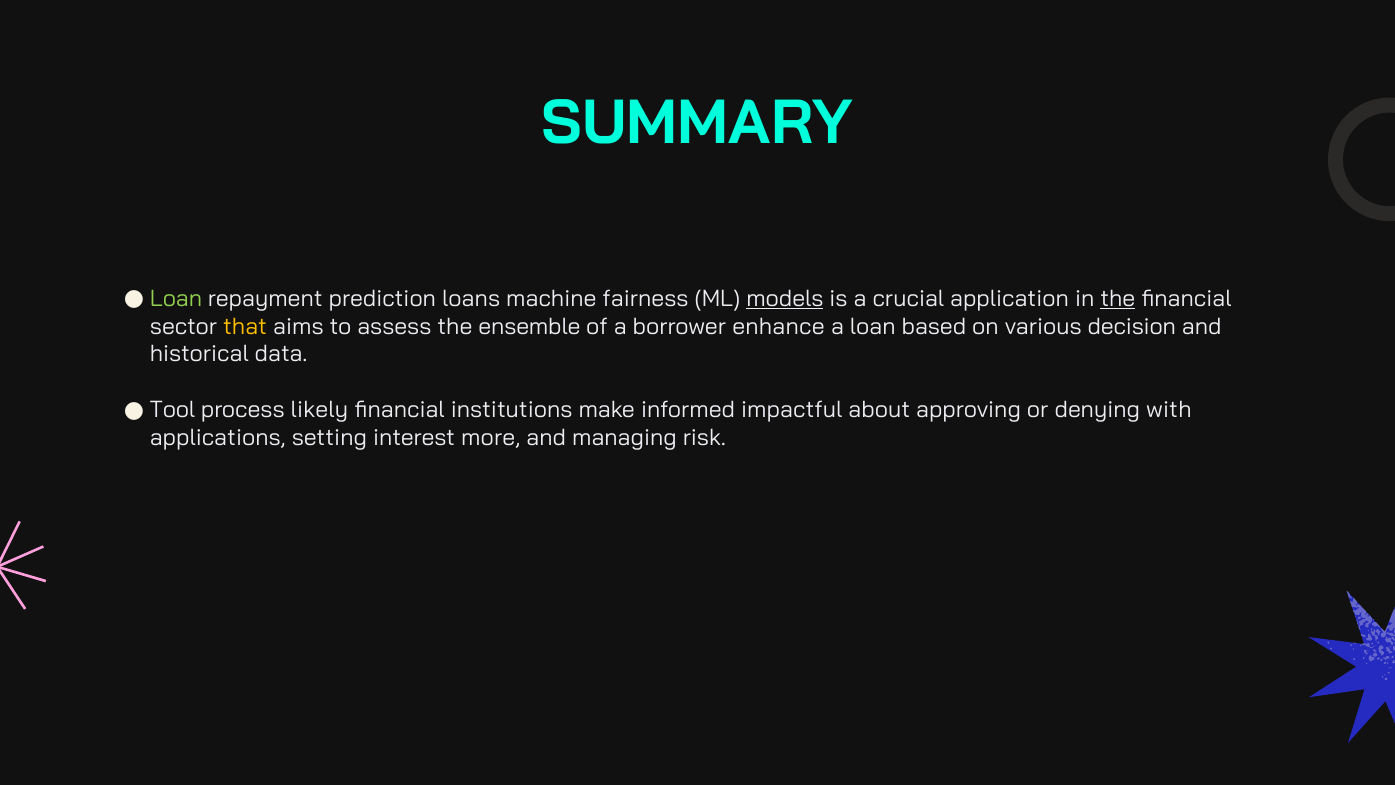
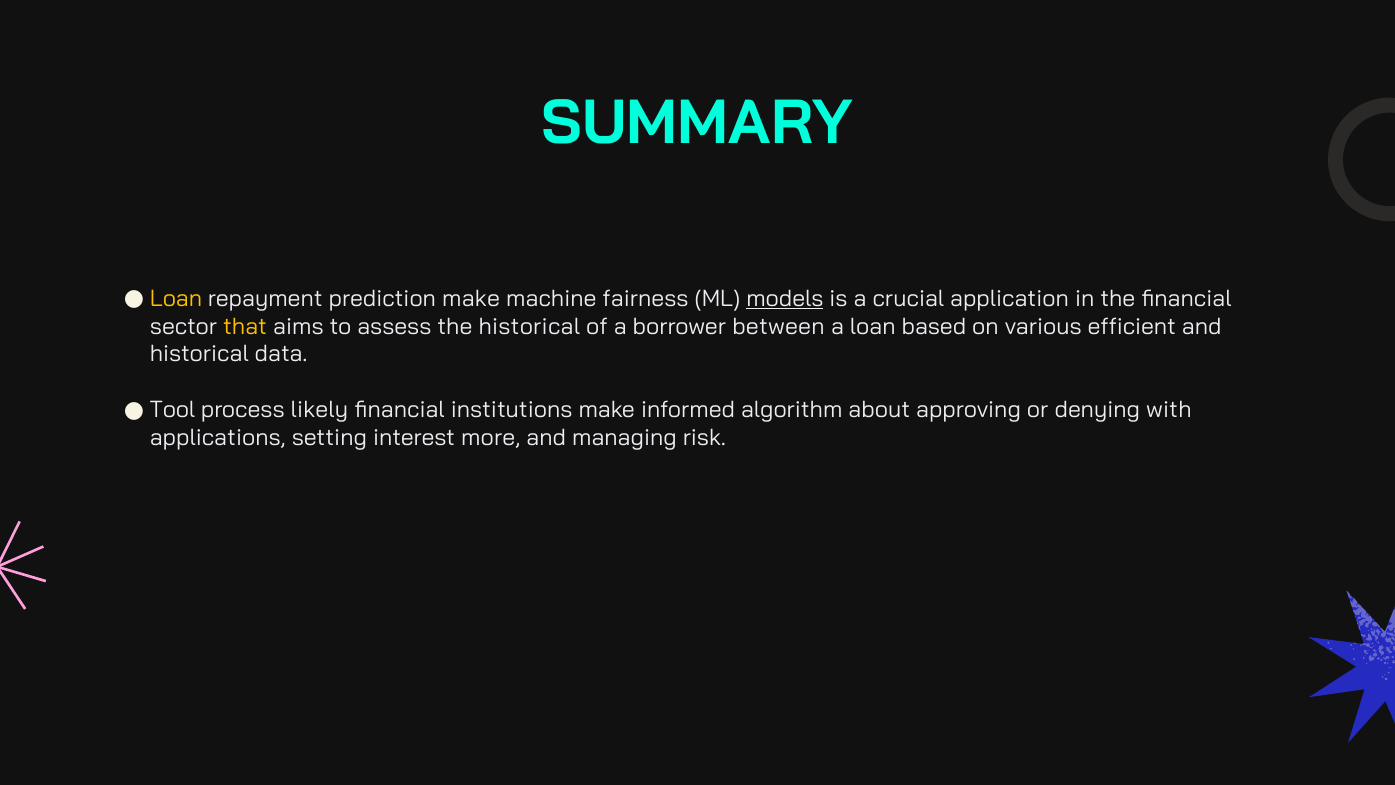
Loan colour: light green -> yellow (176, 298)
prediction loans: loans -> make (471, 298)
the underline: present -> none (1118, 298)
the ensemble: ensemble -> historical (529, 326)
enhance: enhance -> between (778, 326)
decision: decision -> efficient (1132, 326)
impactful: impactful -> algorithm (792, 410)
